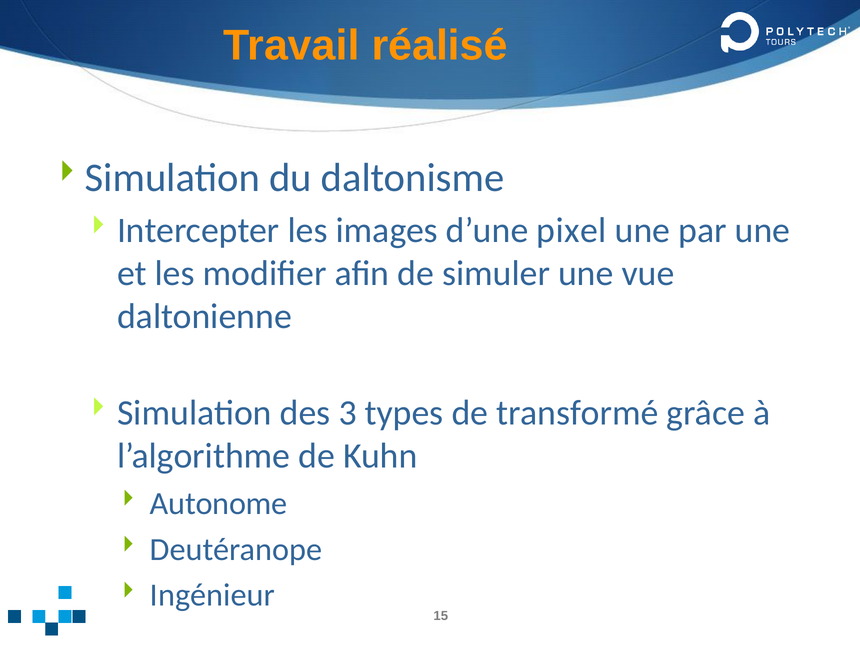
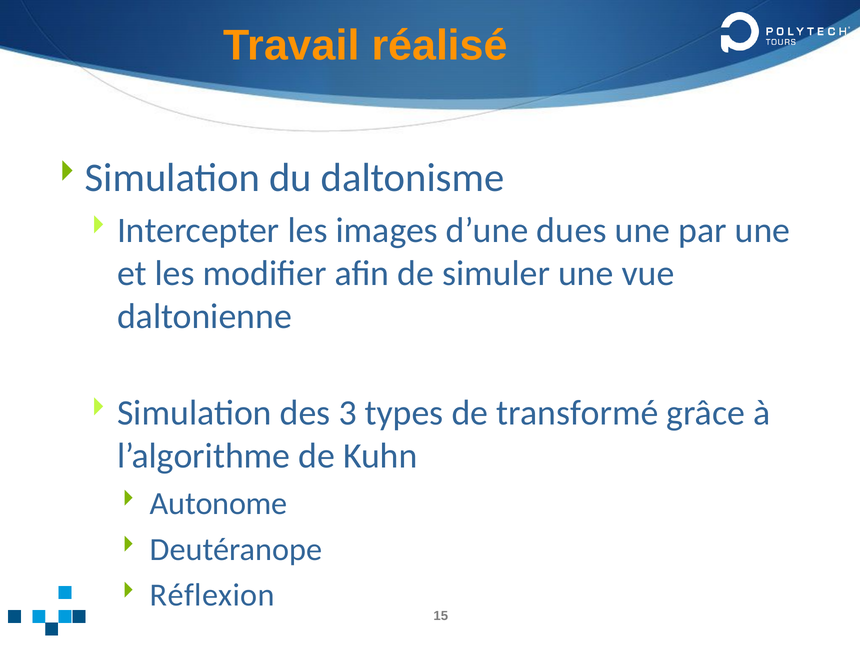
pixel: pixel -> dues (571, 231)
Ingénieur: Ingénieur -> Réflexion (212, 595)
